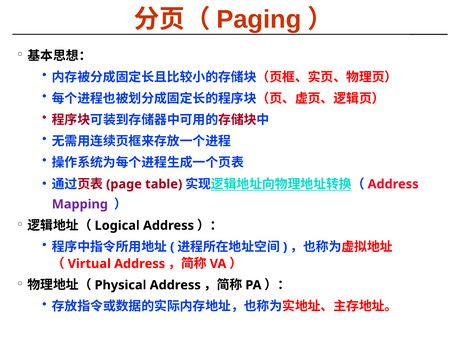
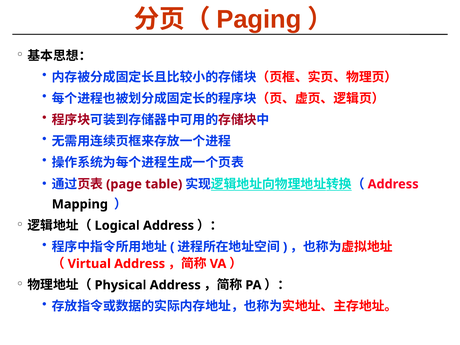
Mapping colour: purple -> black (80, 204)
